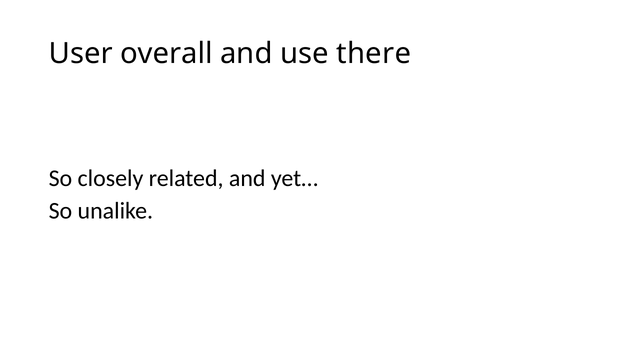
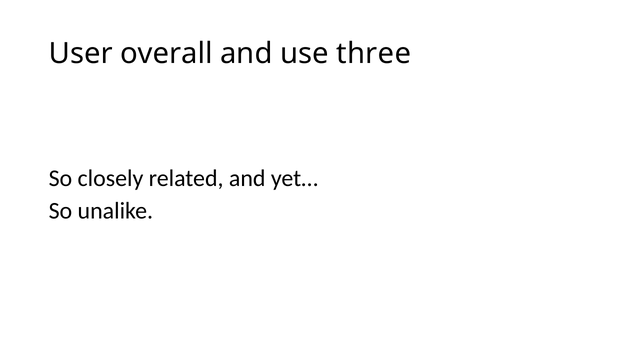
there: there -> three (374, 54)
